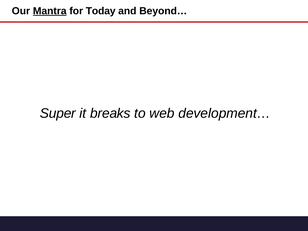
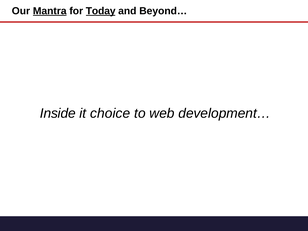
Today underline: none -> present (101, 11)
Super: Super -> Inside (58, 113)
breaks: breaks -> choice (110, 113)
